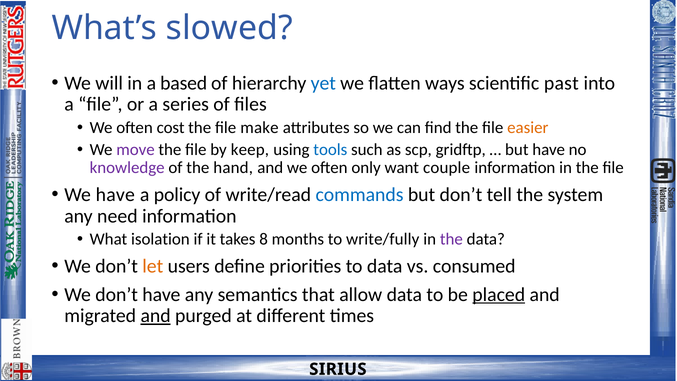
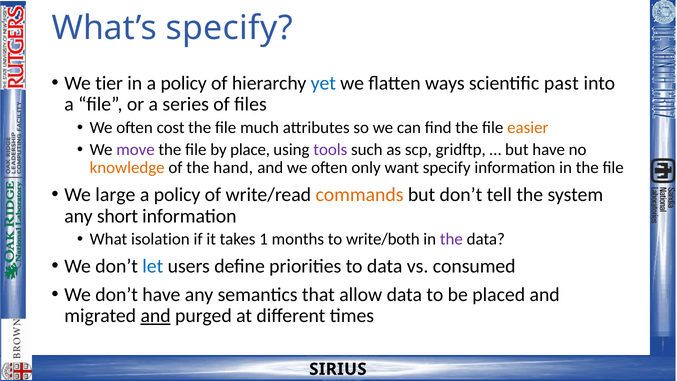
What’s slowed: slowed -> specify (229, 28)
will: will -> tier (109, 83)
in a based: based -> policy (184, 83)
make: make -> much (260, 128)
keep: keep -> place (250, 150)
tools colour: blue -> purple (330, 150)
knowledge colour: purple -> orange (127, 168)
want couple: couple -> specify (447, 168)
We have: have -> large (115, 195)
commands colour: blue -> orange (360, 195)
need: need -> short (117, 216)
8: 8 -> 1 (264, 239)
write/fully: write/fully -> write/both (383, 239)
let colour: orange -> blue (153, 266)
placed underline: present -> none (499, 294)
